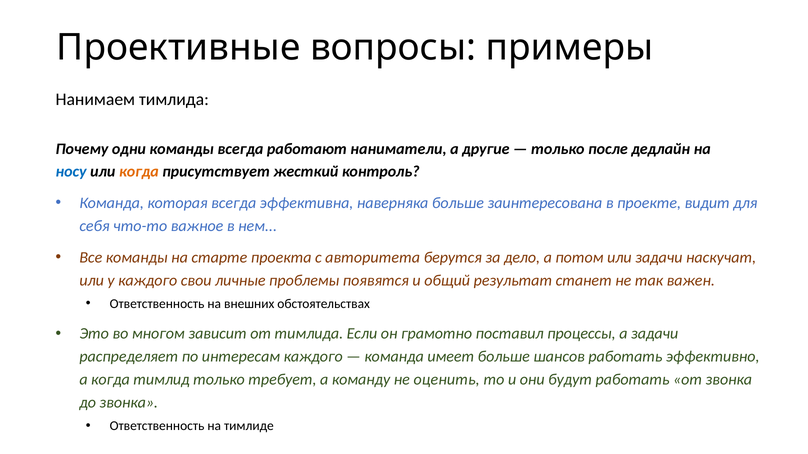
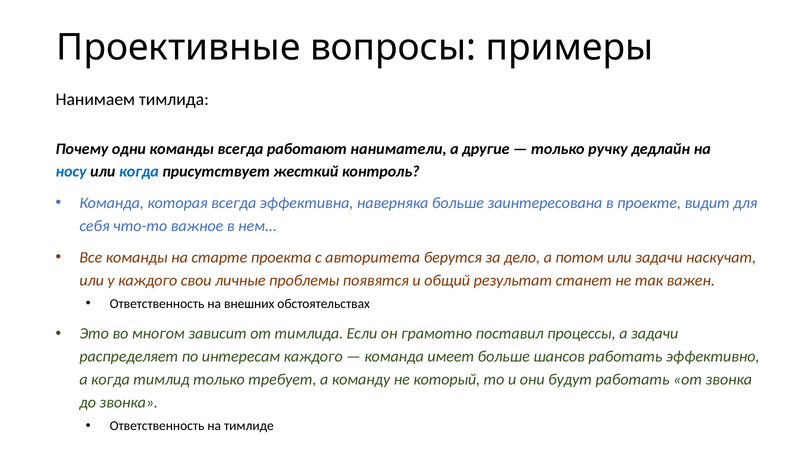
после: после -> ручку (608, 149)
когда colour: orange -> blue (139, 172)
оценить: оценить -> который (447, 380)
